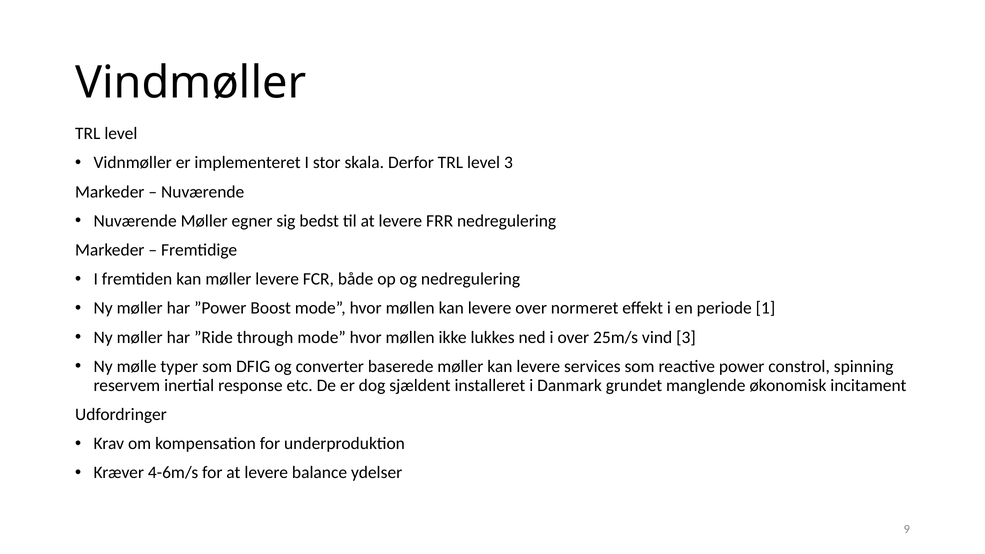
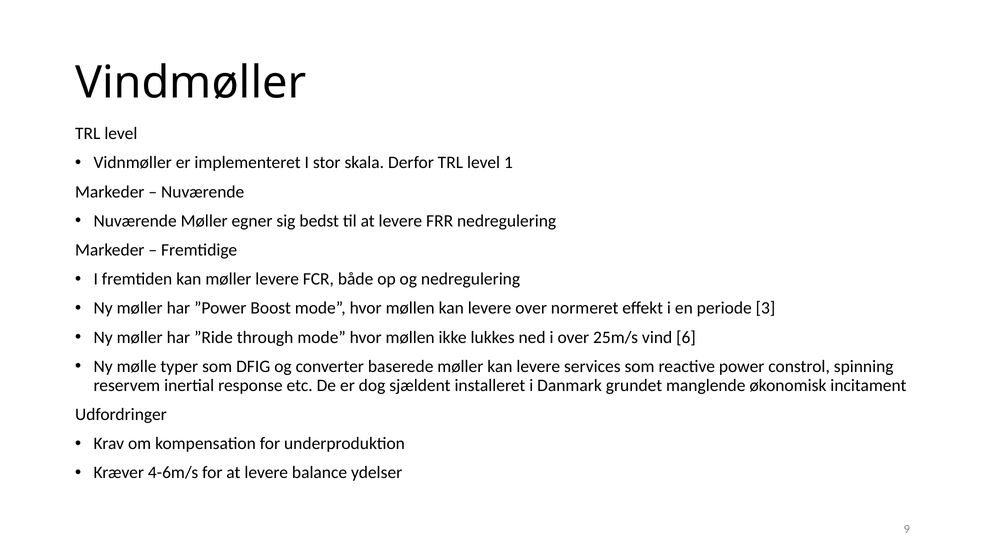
level 3: 3 -> 1 (508, 163)
1: 1 -> 3 (765, 308)
vind 3: 3 -> 6 (686, 337)
